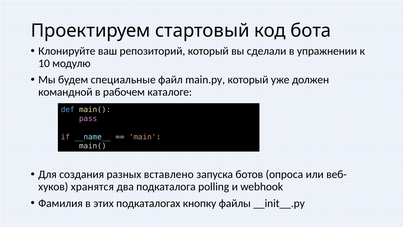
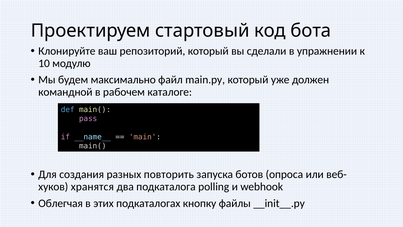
специальные: специальные -> максимально (123, 80)
вставлено: вставлено -> повторить (169, 174)
Фамилия: Фамилия -> Облегчая (61, 203)
